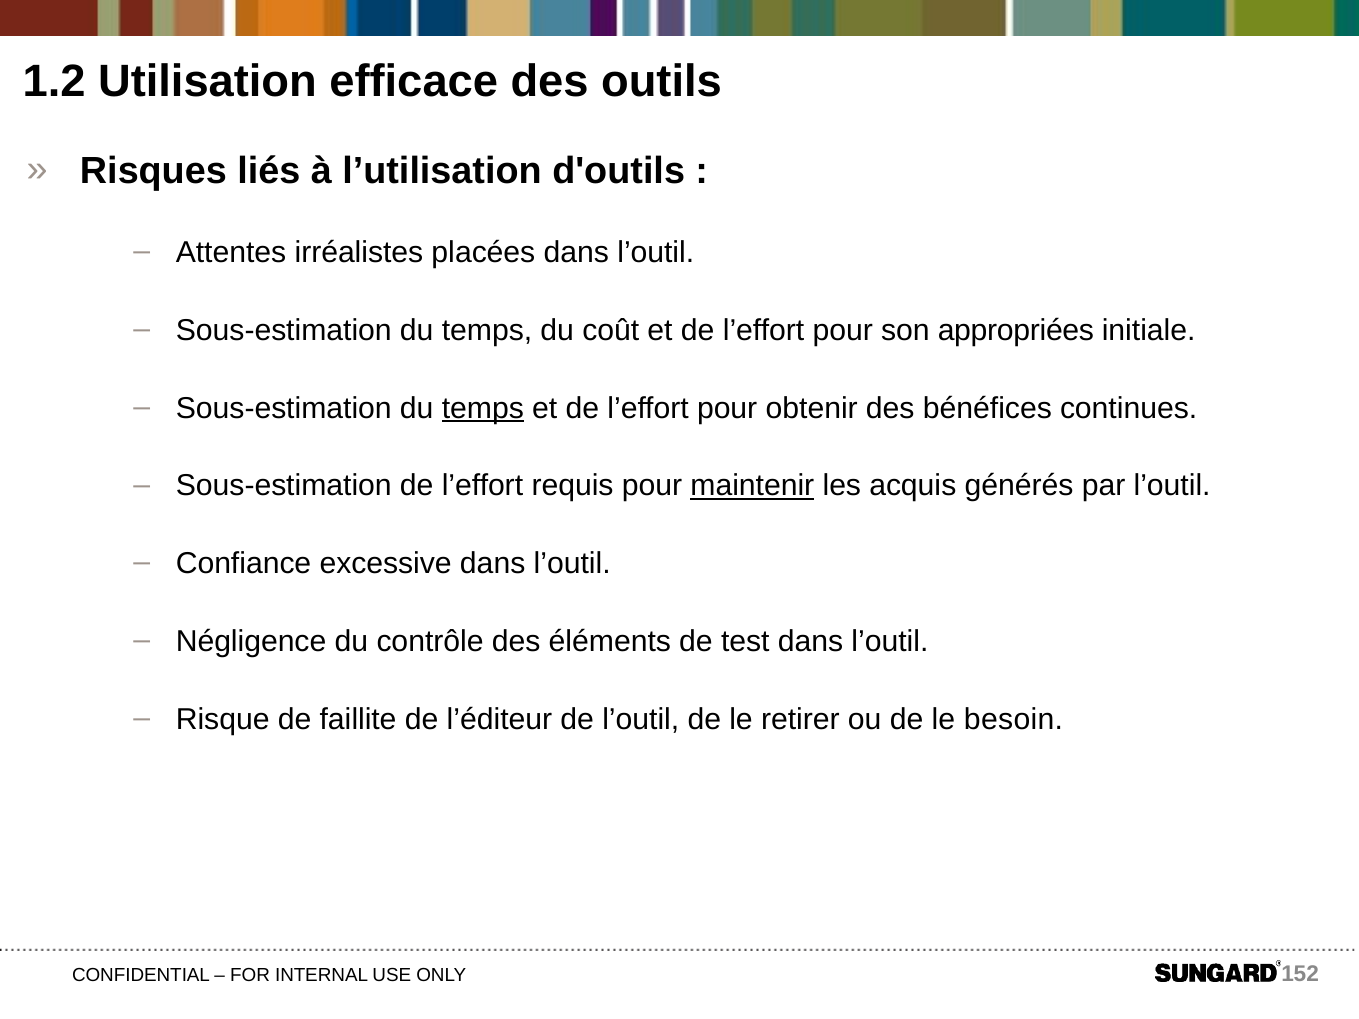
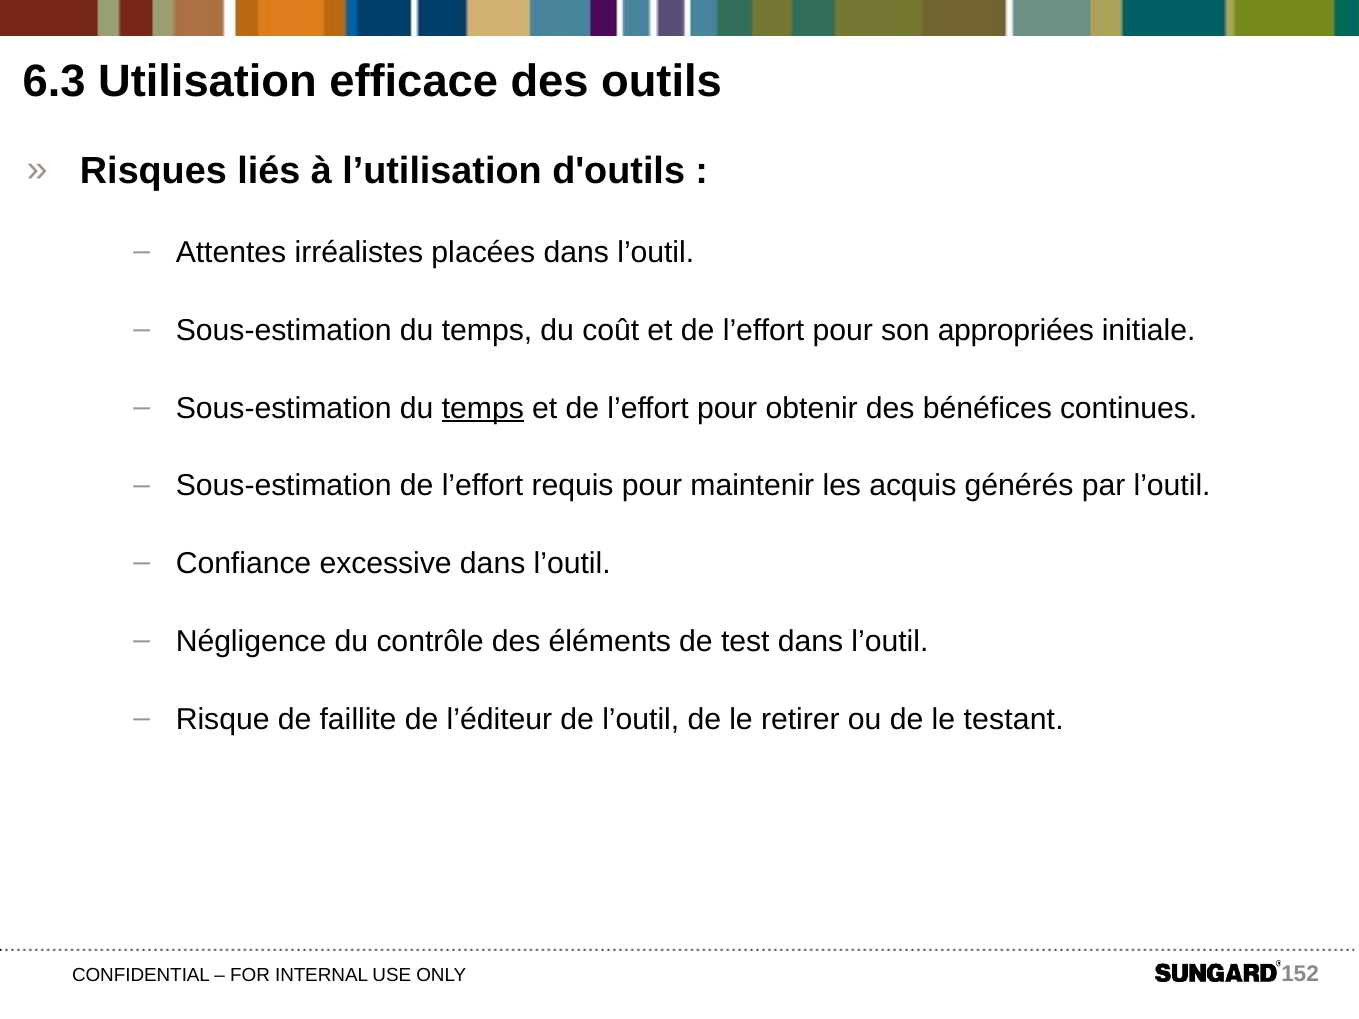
1.2: 1.2 -> 6.3 (54, 81)
maintenir underline: present -> none (752, 486)
besoin: besoin -> testant (1014, 719)
